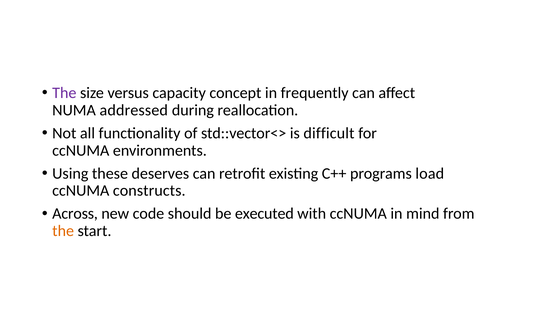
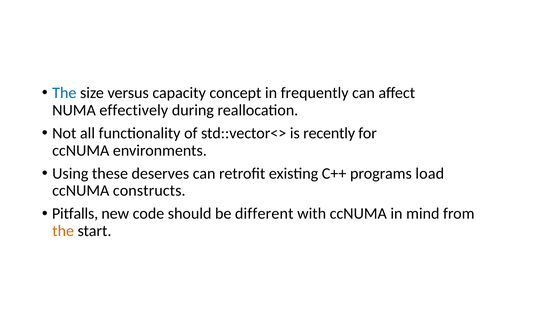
The colour: purple -> blue (64, 93)
addressed: addressed -> effectively (134, 110)
difficult: difficult -> recently (329, 133)
Across: Across -> Pitfalls (75, 214)
executed: executed -> different (264, 214)
